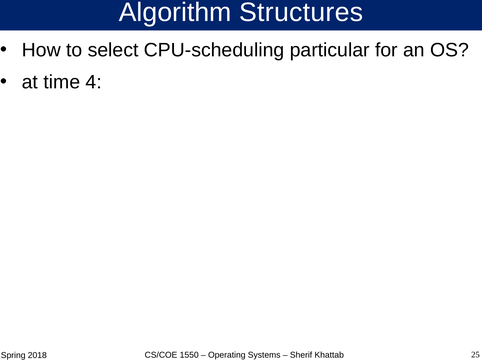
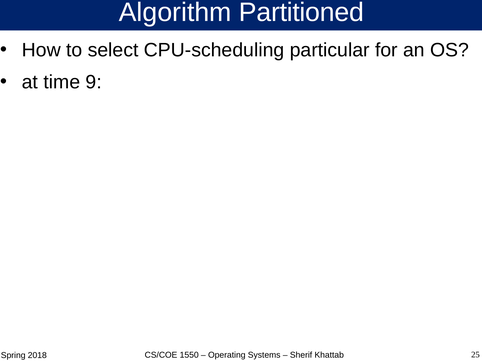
Structures: Structures -> Partitioned (301, 13)
4: 4 -> 9 (94, 82)
